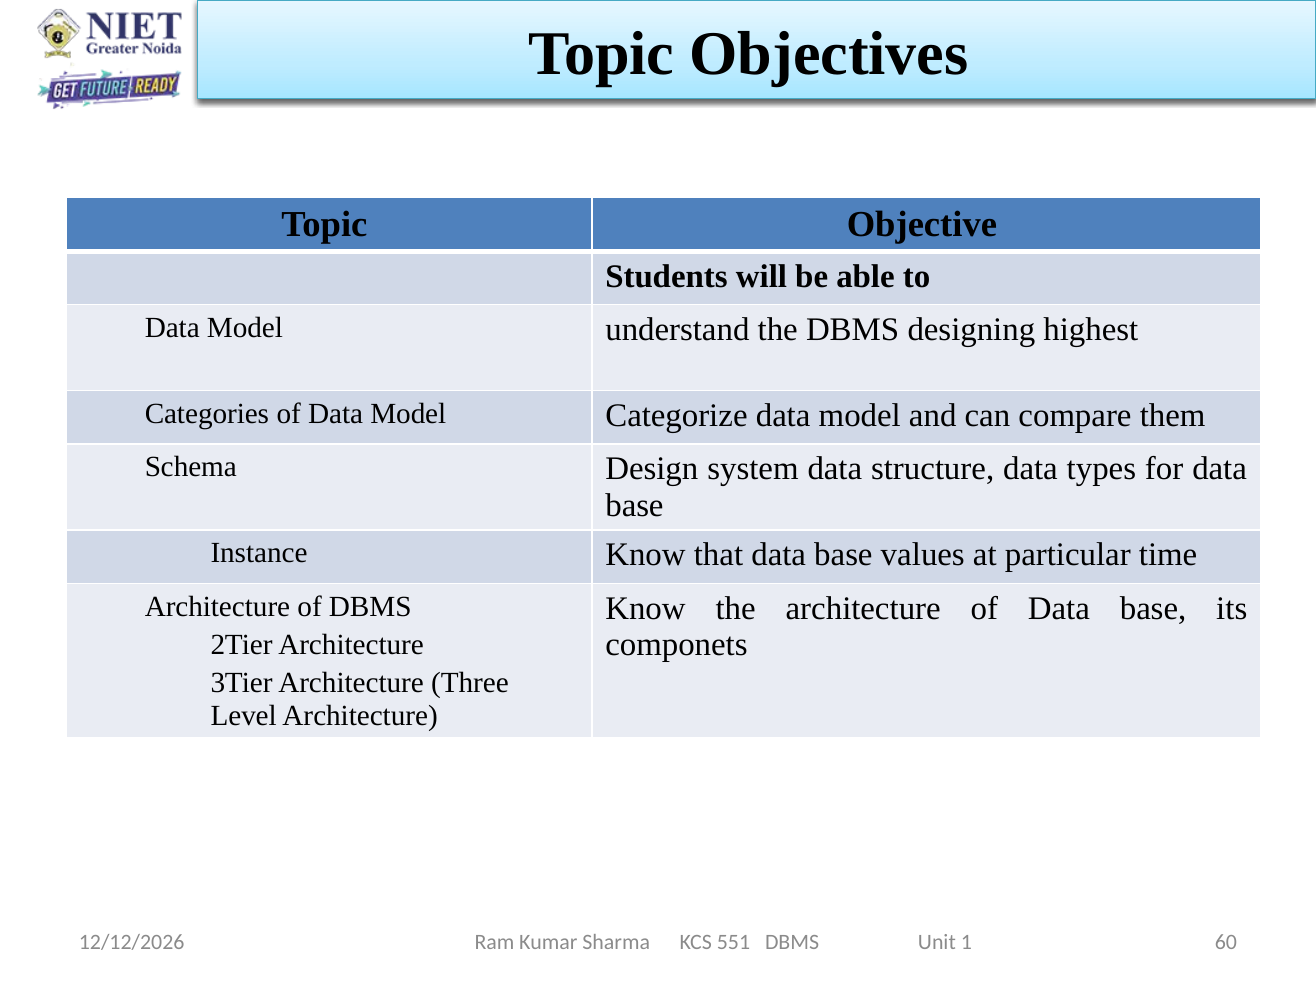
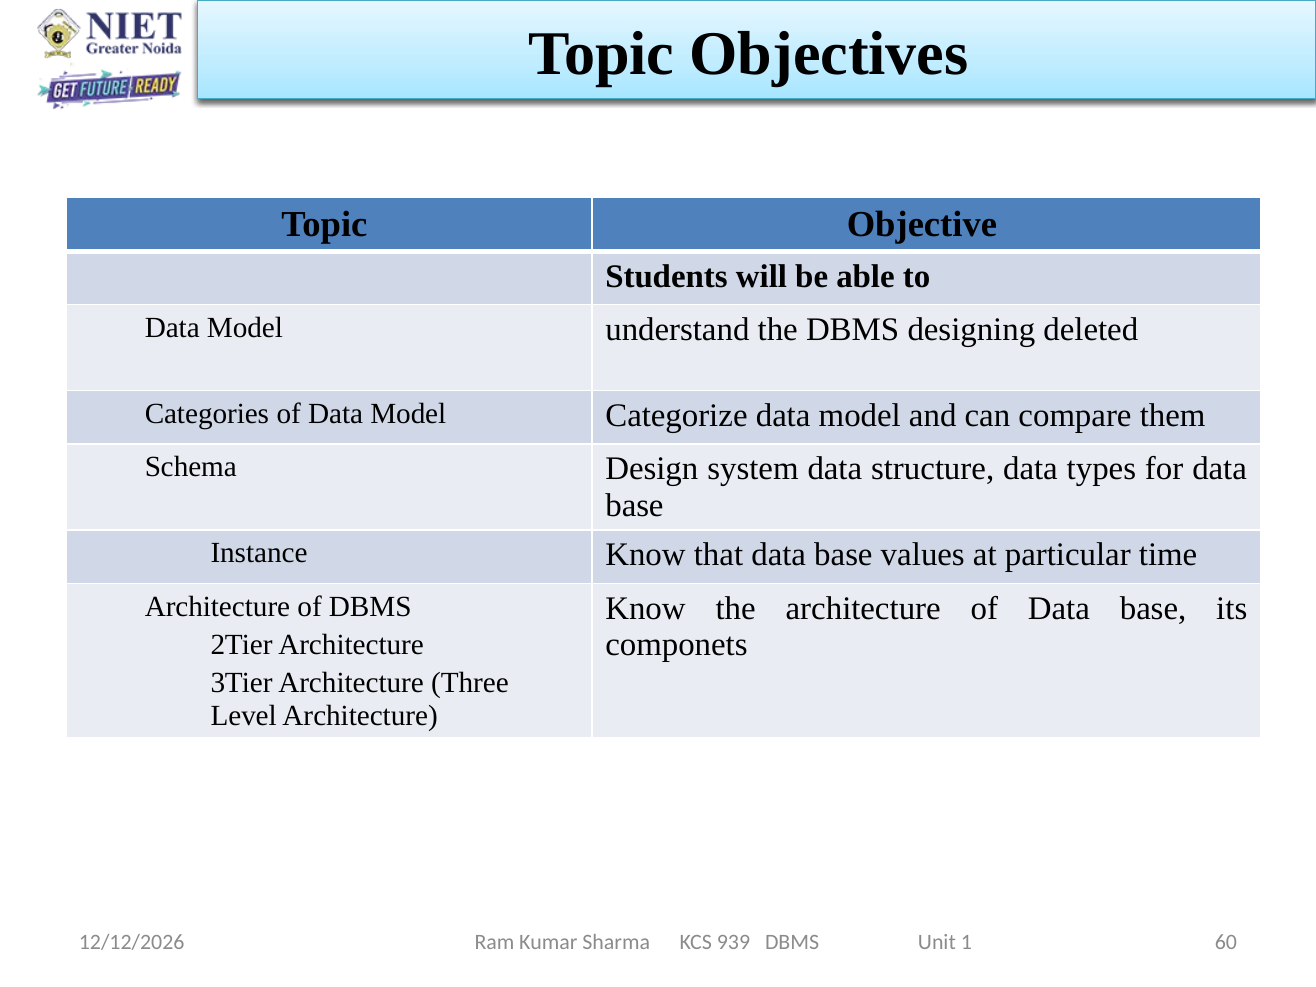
highest: highest -> deleted (1091, 330)
551: 551 -> 939 (733, 943)
